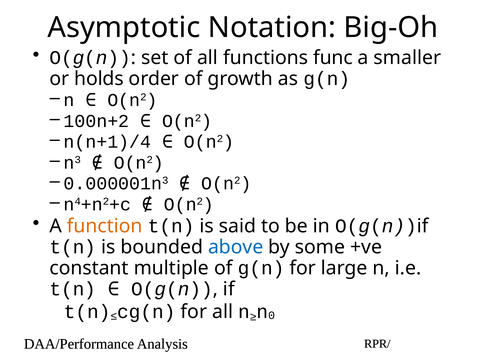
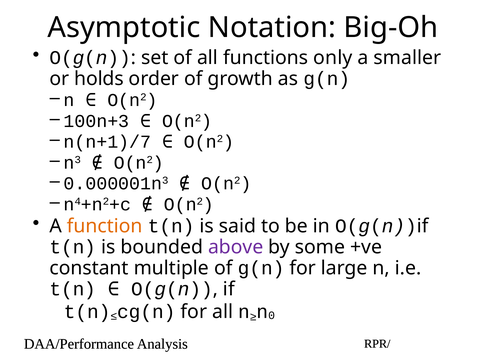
func: func -> only (333, 58)
100n+2: 100n+2 -> 100n+3 (96, 121)
n(n+1)/4: n(n+1)/4 -> n(n+1)/7 (107, 142)
above colour: blue -> purple (236, 247)
